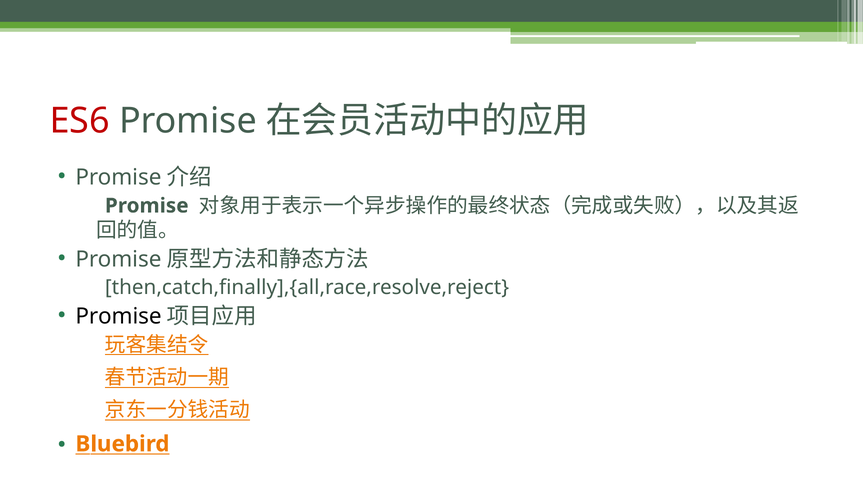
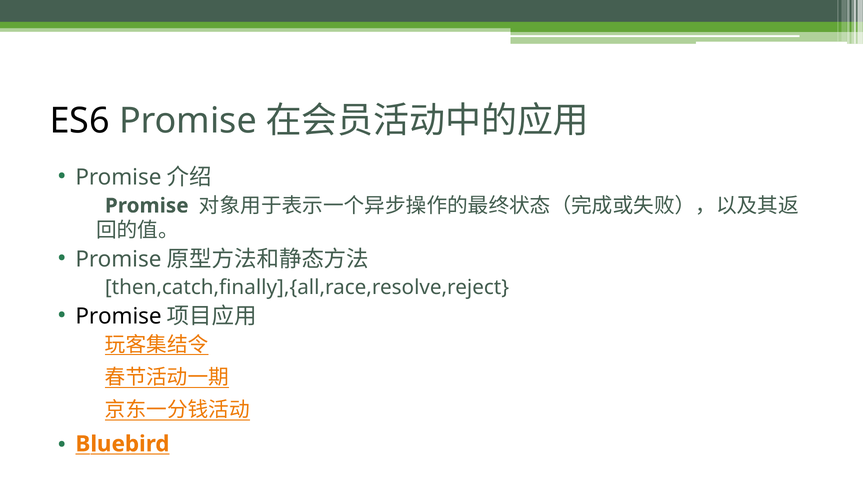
ES6 colour: red -> black (80, 121)
